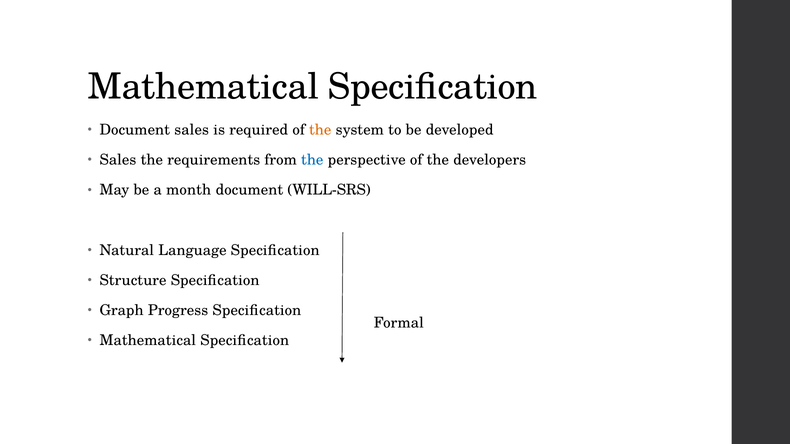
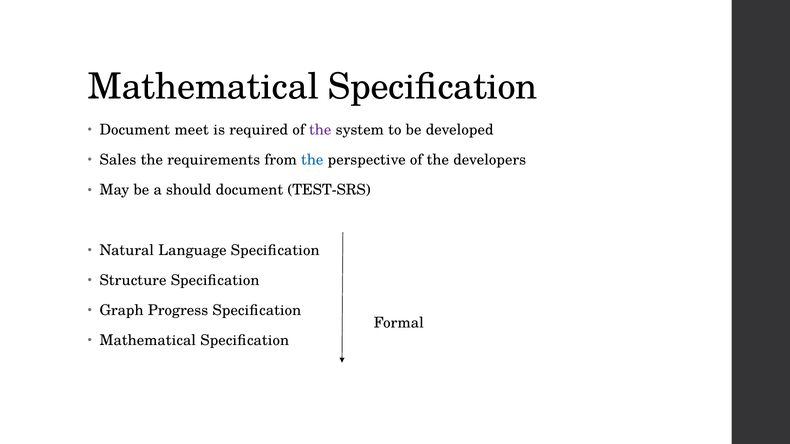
Document sales: sales -> meet (192, 130)
the colour: orange -> purple (320, 130)
month: month -> should (189, 190)
WILL-SRS: WILL-SRS -> TEST-SRS (329, 190)
